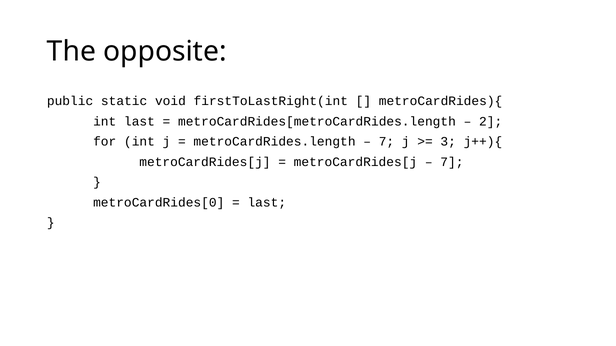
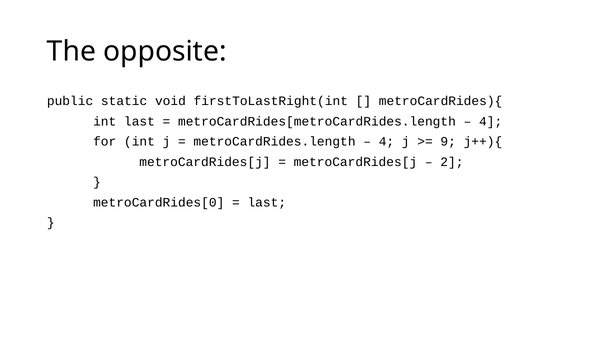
2: 2 -> 4 (491, 122)
7: 7 -> 4 (386, 142)
3: 3 -> 9 (448, 142)
7: 7 -> 2 (452, 162)
